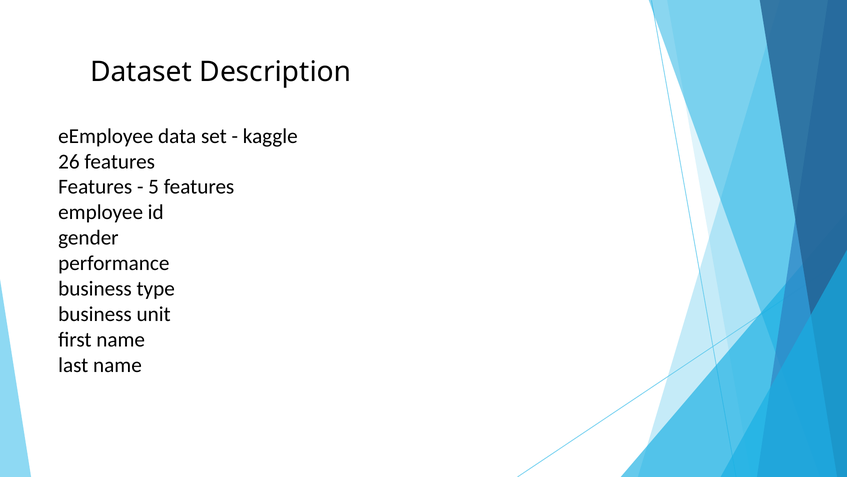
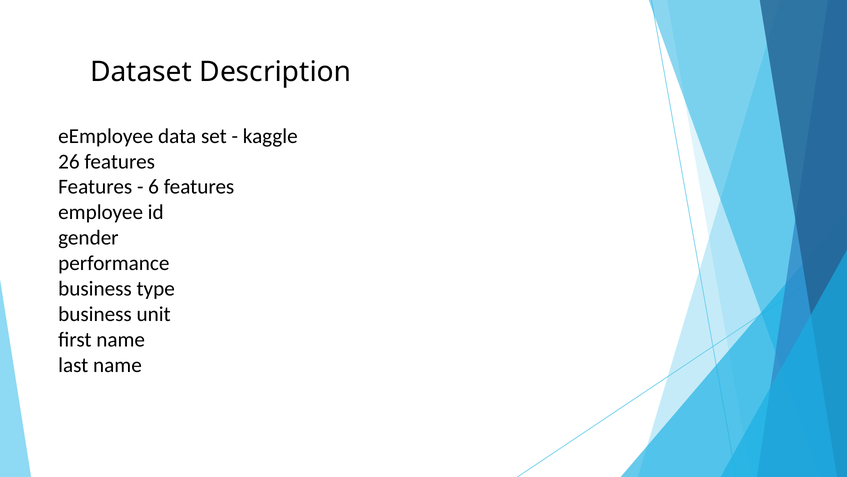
5: 5 -> 6 (154, 187)
